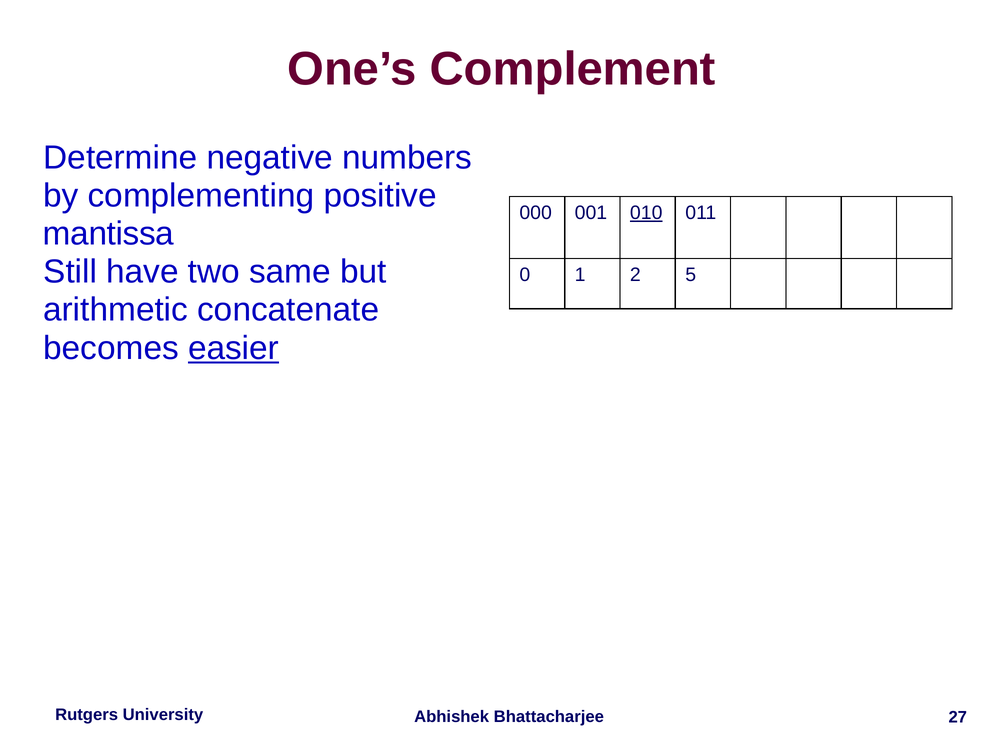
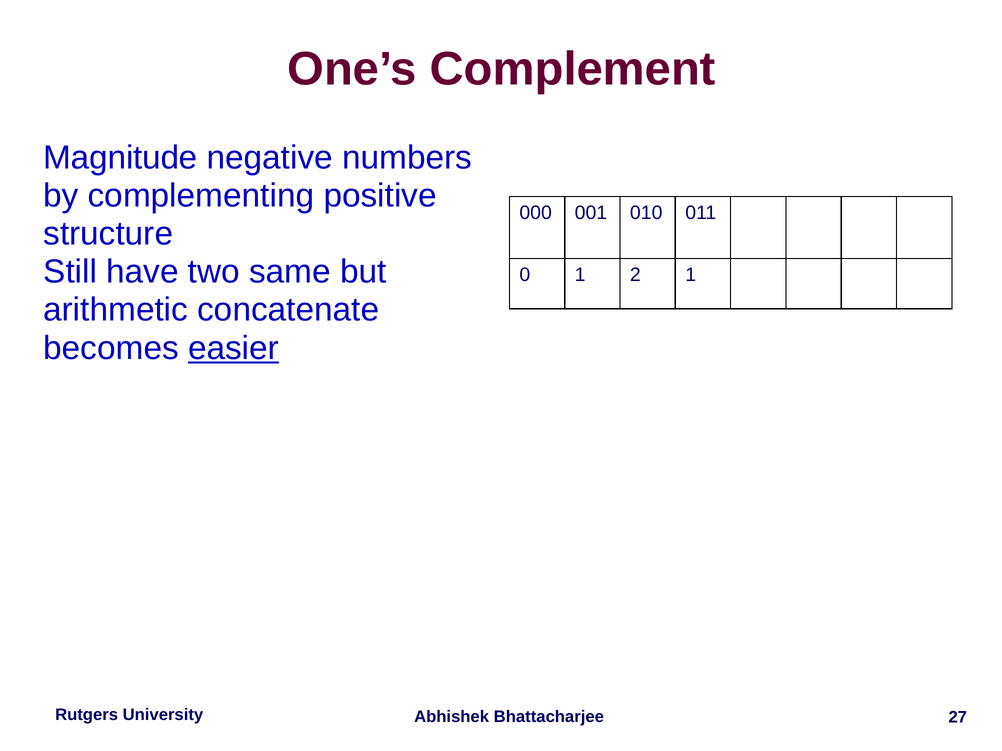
Determine: Determine -> Magnitude (120, 158)
010 underline: present -> none (646, 213)
mantissa: mantissa -> structure (108, 234)
2 5: 5 -> 1 (691, 275)
